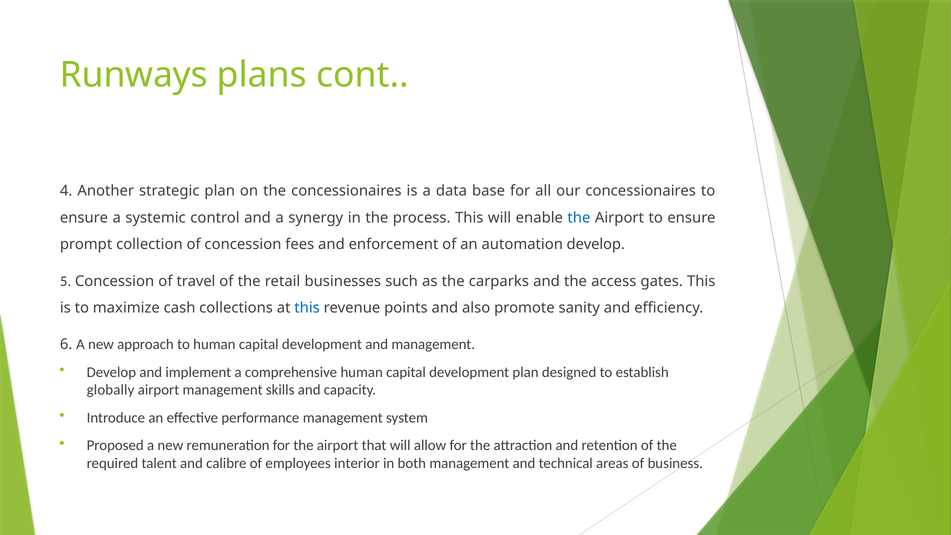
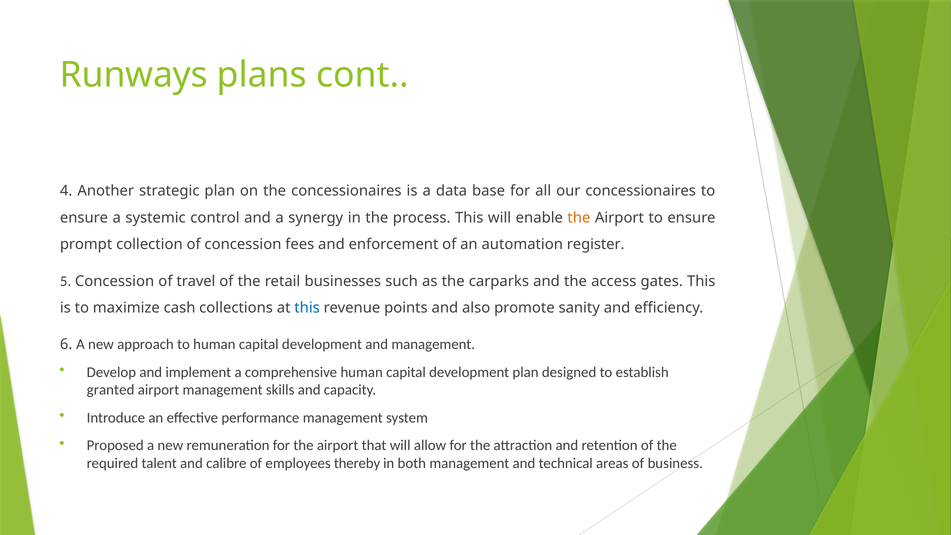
the colour: blue -> orange (579, 218)
automation develop: develop -> register (596, 244)
globally: globally -> granted (111, 390)
interior: interior -> thereby (357, 463)
